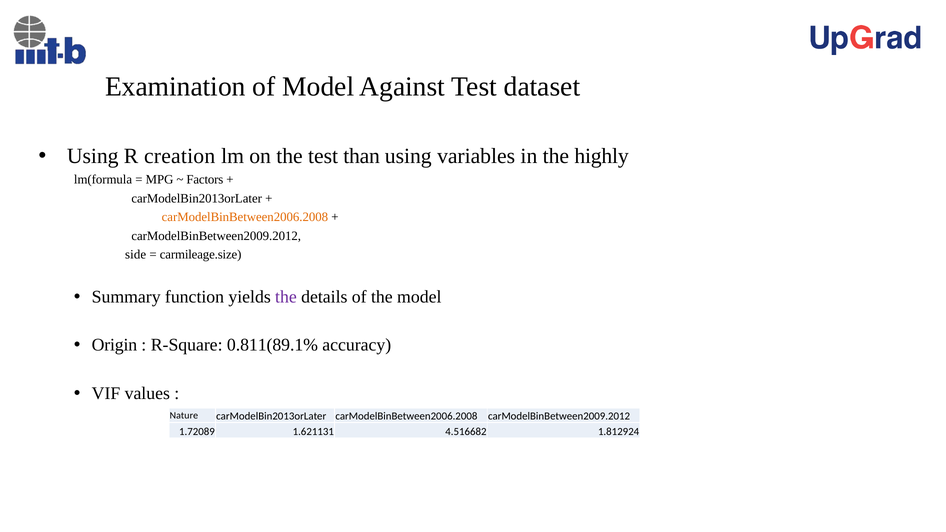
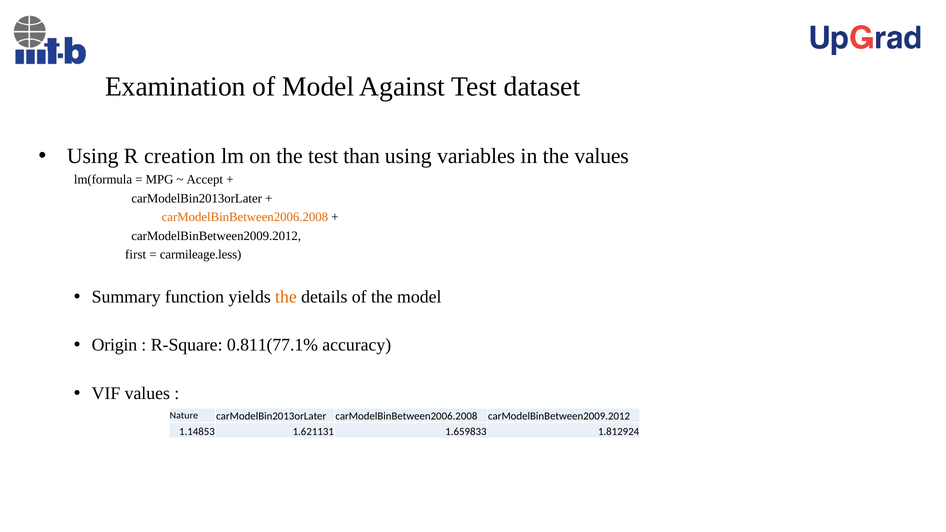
the highly: highly -> values (602, 156)
Factors: Factors -> Accept (205, 180)
side: side -> first (136, 255)
carmileage.size: carmileage.size -> carmileage.less (201, 255)
the colour: purple -> orange (286, 297)
0.811(89.1%: 0.811(89.1% -> 0.811(77.1% (272, 345)
1.72089: 1.72089 -> 1.14853 (197, 432)
4.516682: 4.516682 -> 1.659833 (466, 432)
